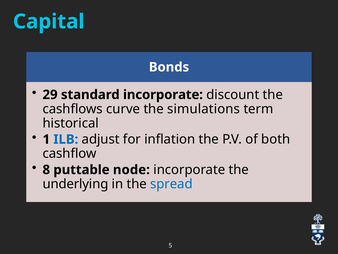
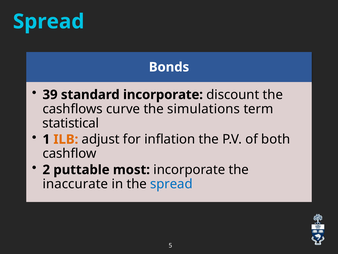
Capital: Capital -> Spread (49, 22)
29: 29 -> 39 (50, 95)
historical: historical -> statistical (71, 123)
ILB colour: blue -> orange (66, 139)
8: 8 -> 2 (46, 169)
node: node -> most (131, 169)
underlying: underlying -> inaccurate (75, 184)
